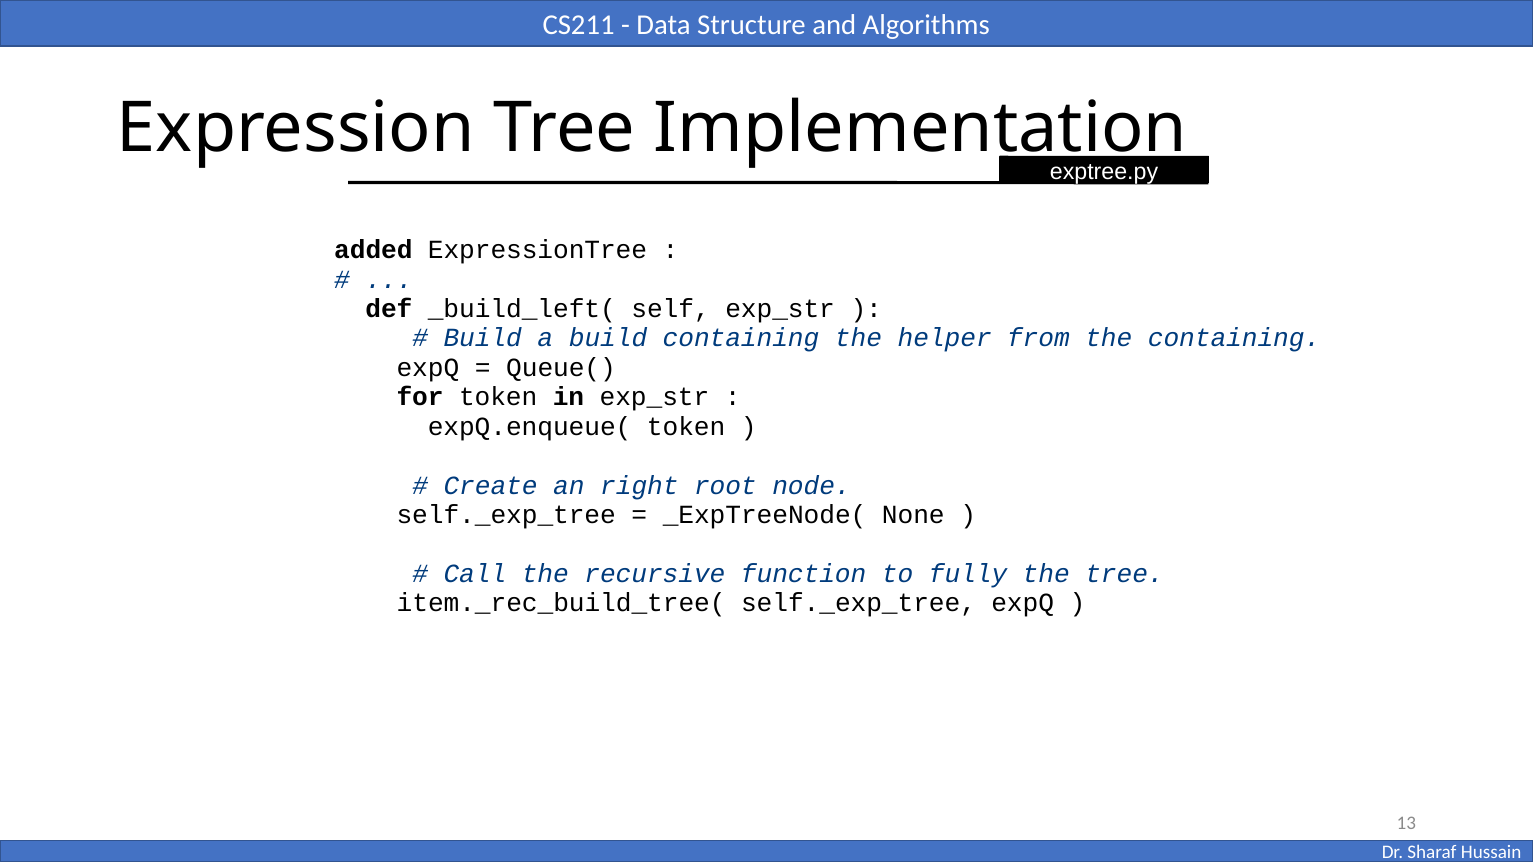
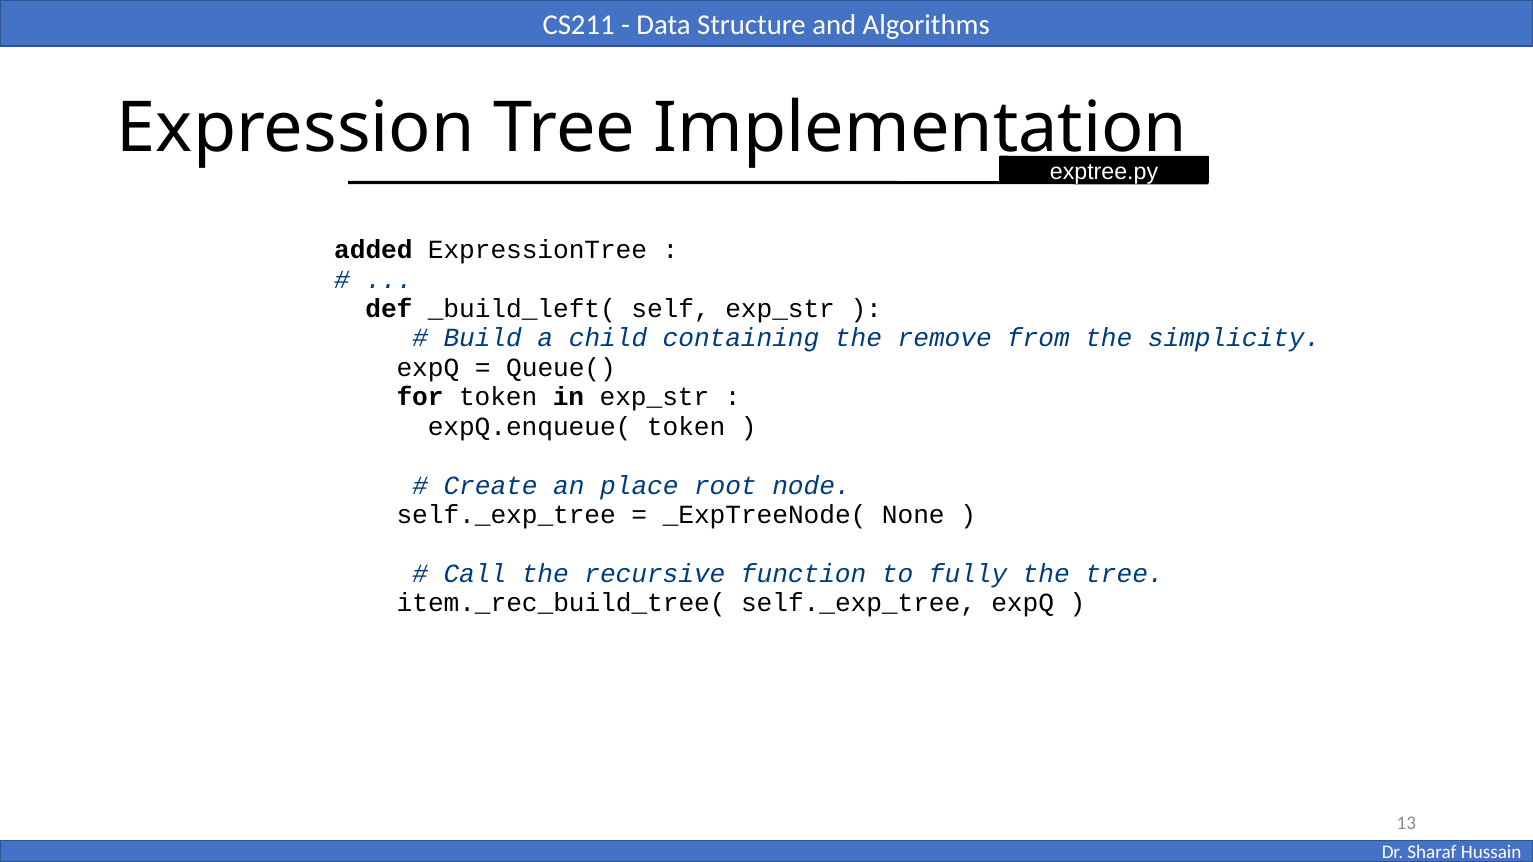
a build: build -> child (608, 338)
helper: helper -> remove (945, 338)
the containing: containing -> simplicity (1234, 338)
right: right -> place (639, 486)
